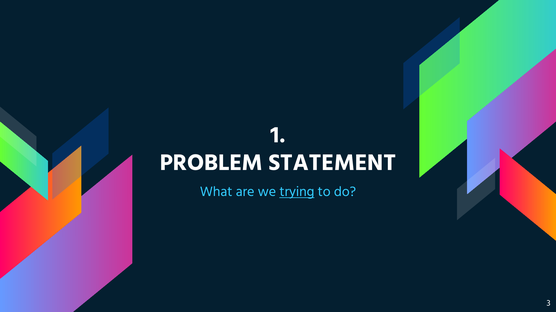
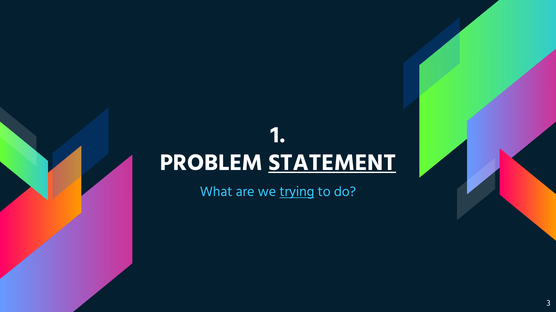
STATEMENT underline: none -> present (332, 163)
